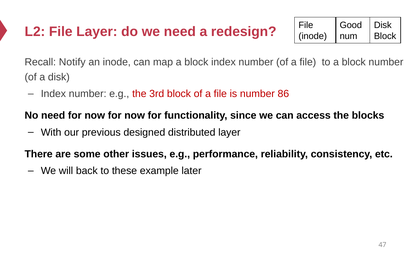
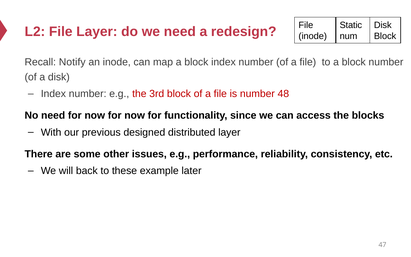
Good: Good -> Static (351, 25)
86: 86 -> 48 (283, 94)
